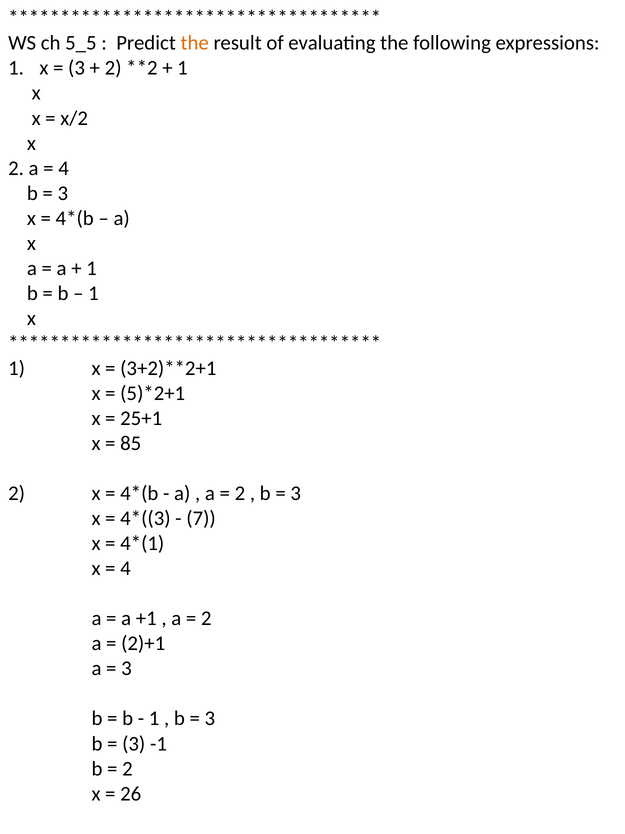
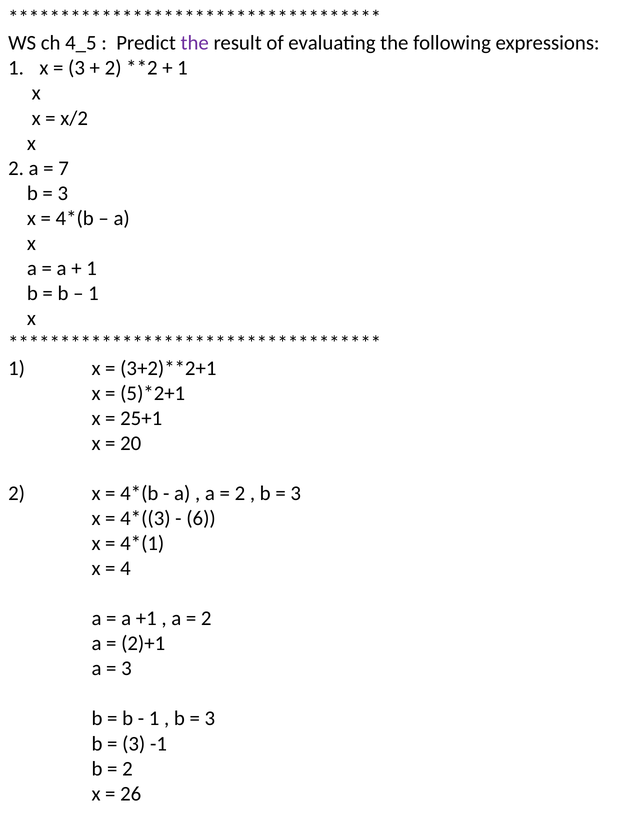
5_5: 5_5 -> 4_5 (81, 43)
the colour: orange -> purple (195, 43)
4: 4 -> 7 (64, 168)
85: 85 -> 20 (131, 443)
7: 7 -> 6 (201, 518)
